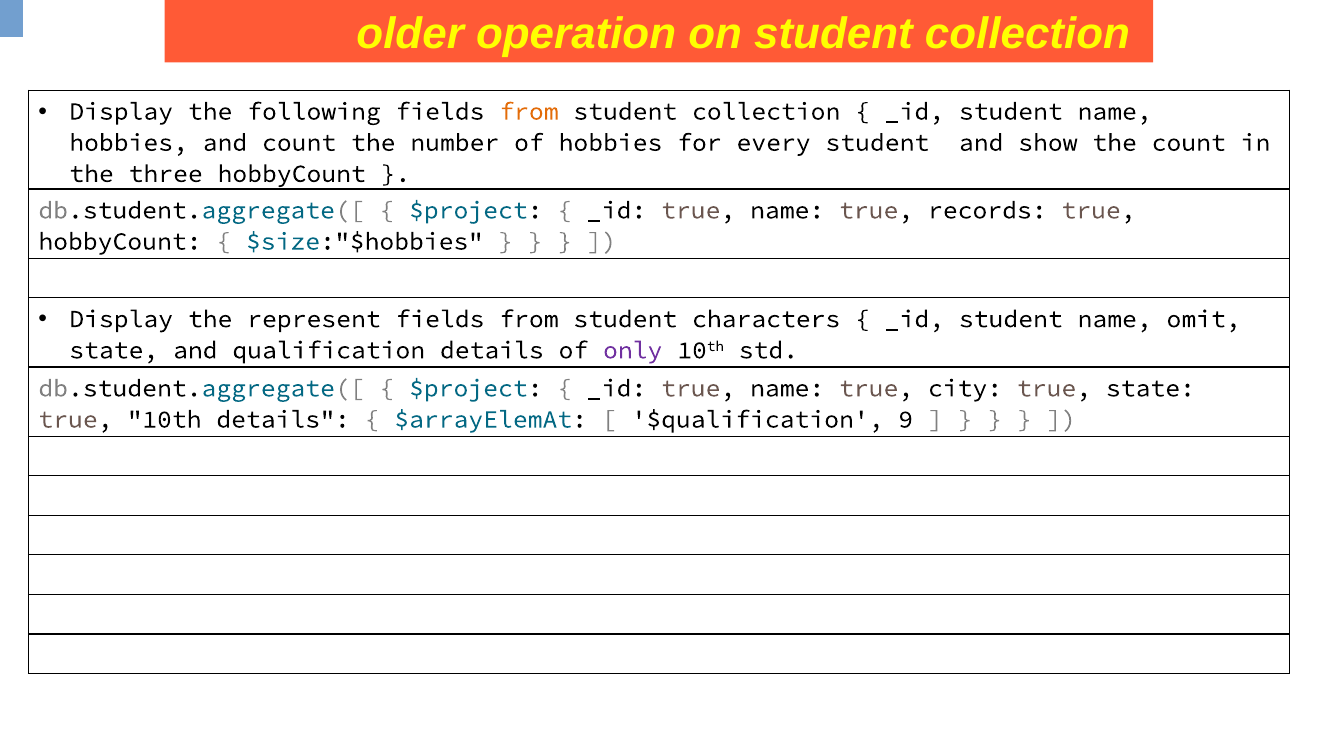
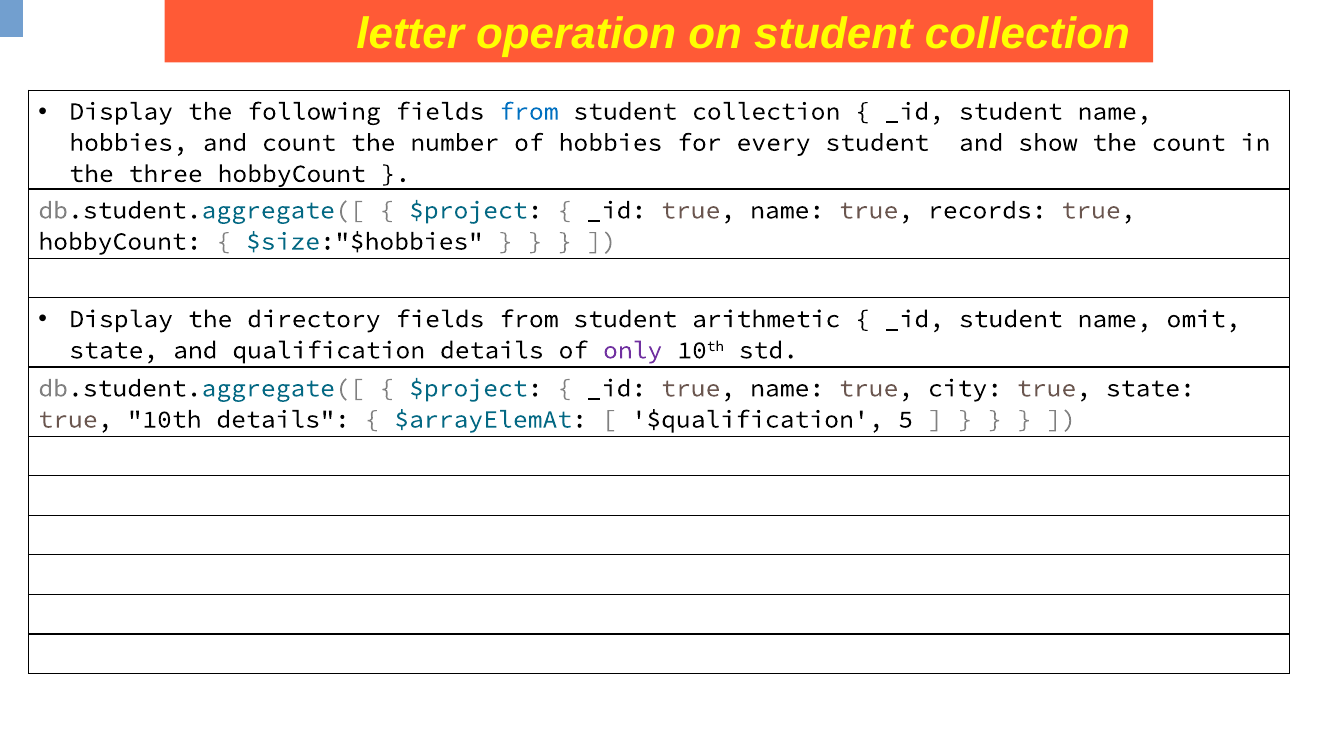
older: older -> letter (410, 34)
from colour: orange -> blue (529, 111)
represent: represent -> directory (314, 319)
characters: characters -> arithmetic (766, 319)
9: 9 -> 5 (906, 420)
